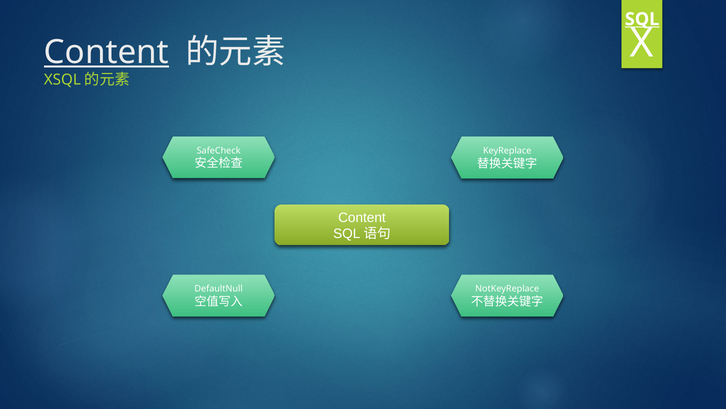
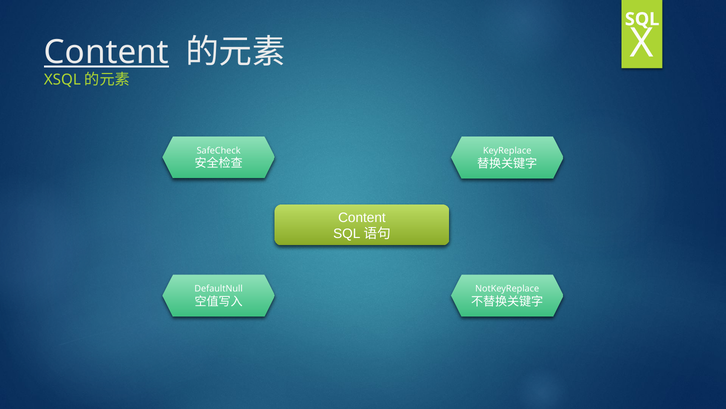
SQL underline: present -> none (642, 19)
